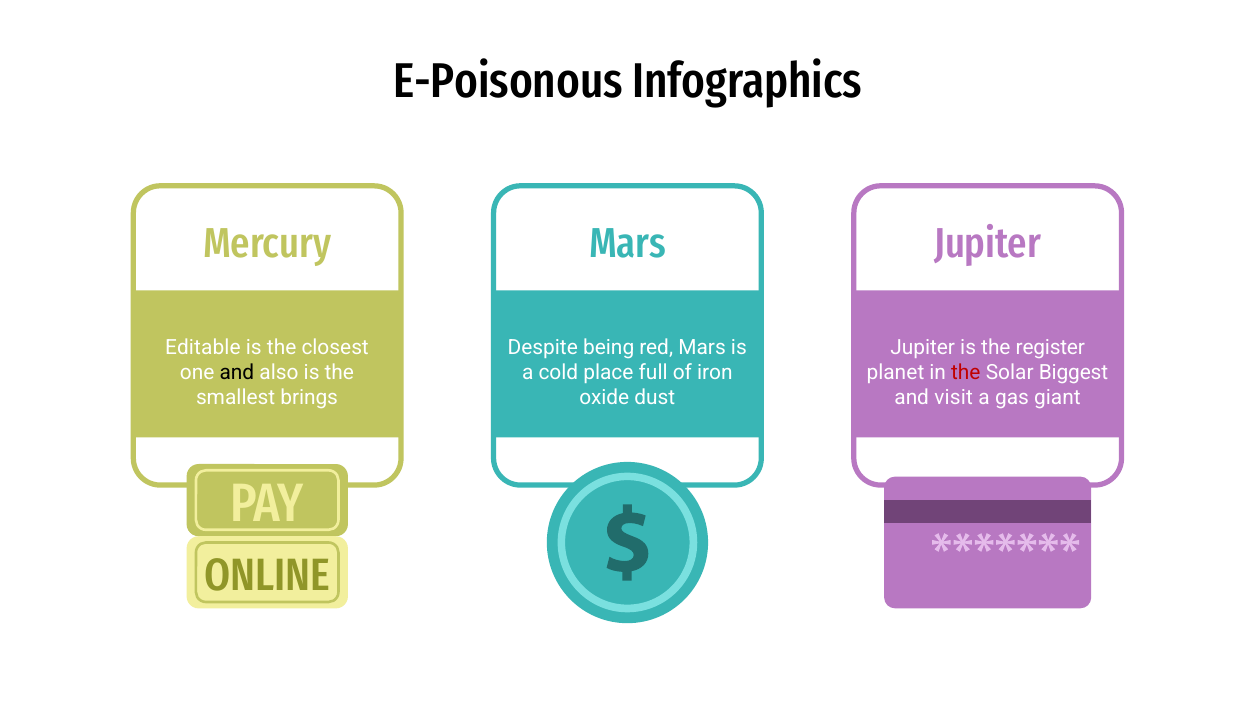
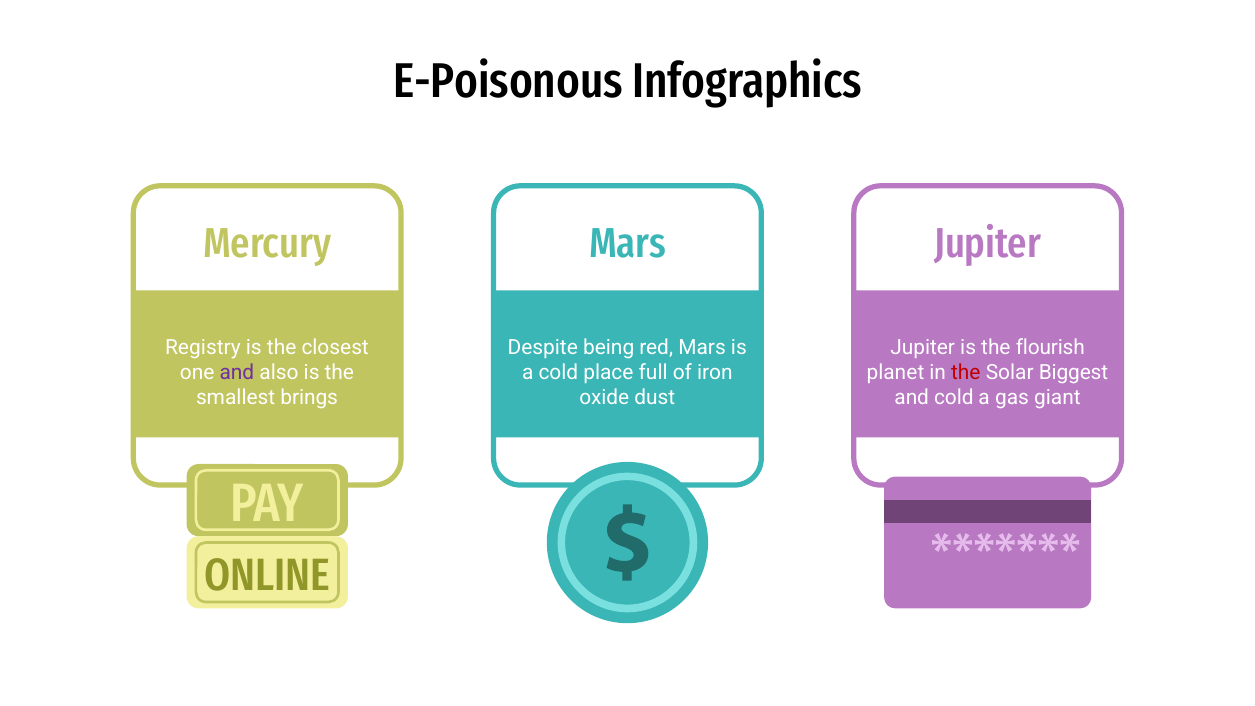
Editable: Editable -> Registry (203, 347)
register: register -> flourish (1050, 347)
and colour: black -> purple (237, 373)
and visit: visit -> cold (954, 398)
